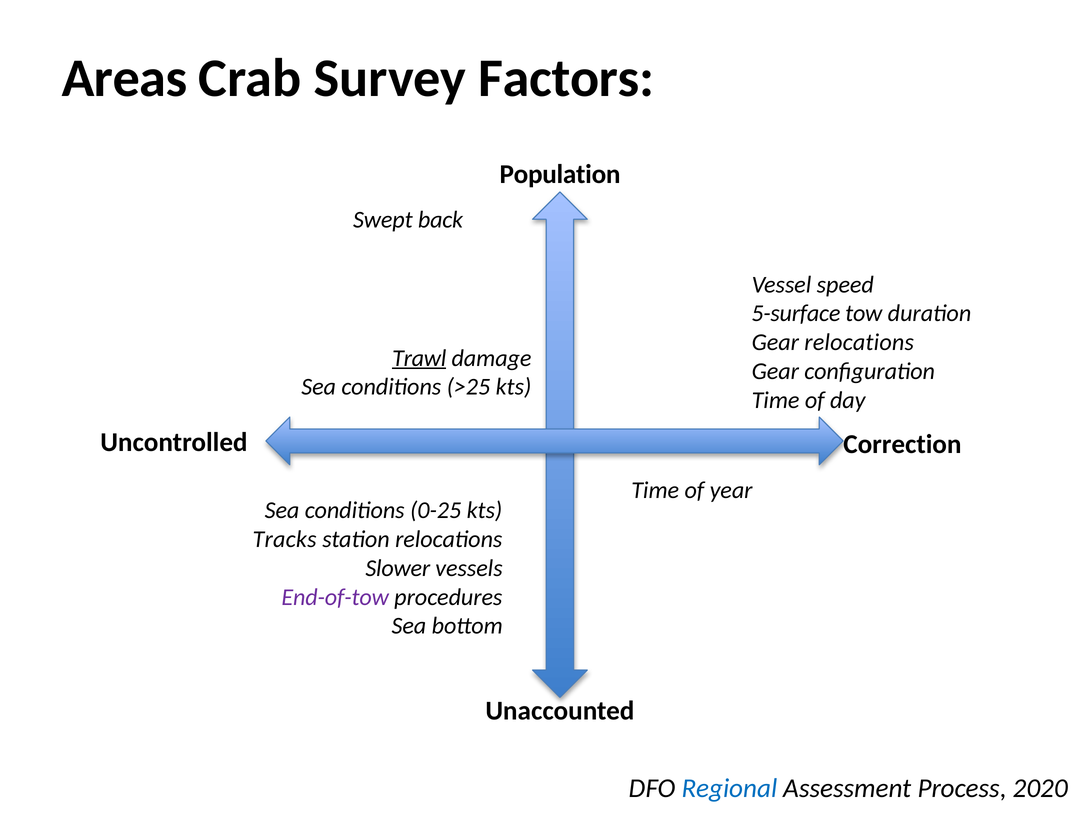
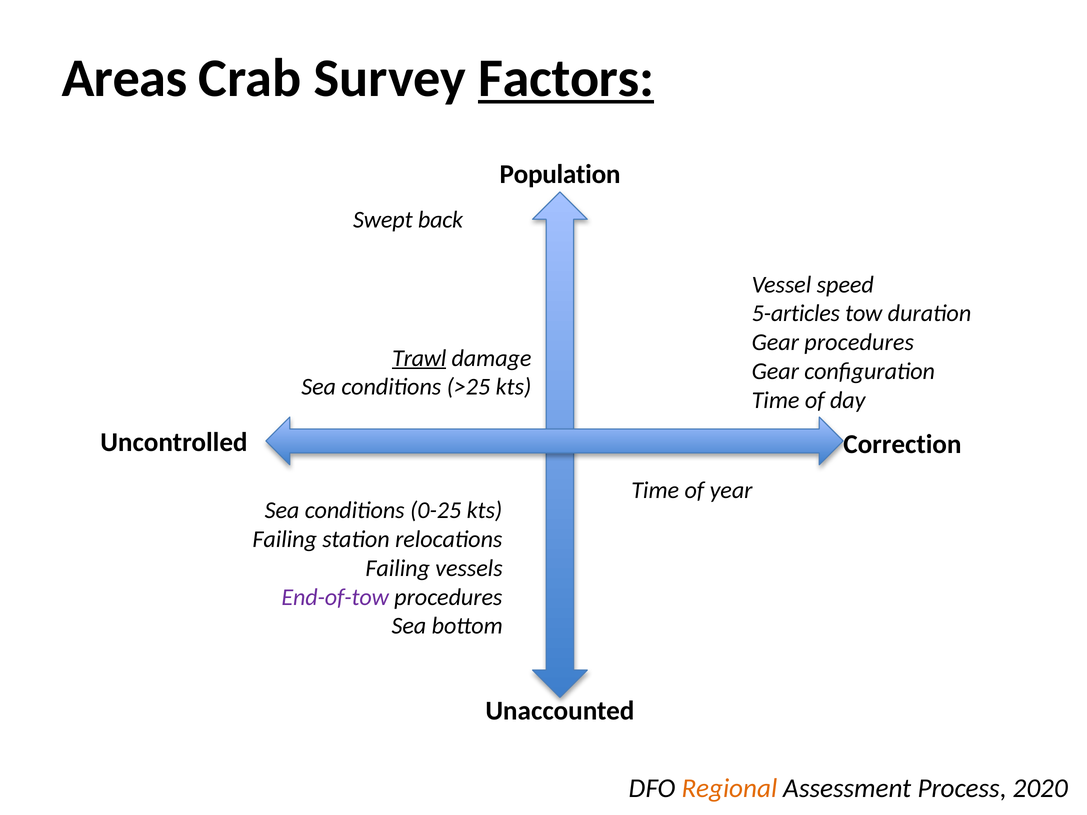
Factors underline: none -> present (566, 78)
5-surface: 5-surface -> 5-articles (796, 314)
Gear relocations: relocations -> procedures (859, 343)
Tracks: Tracks -> Failing (285, 539)
Slower: Slower -> Failing (398, 568)
Regional colour: blue -> orange (729, 788)
